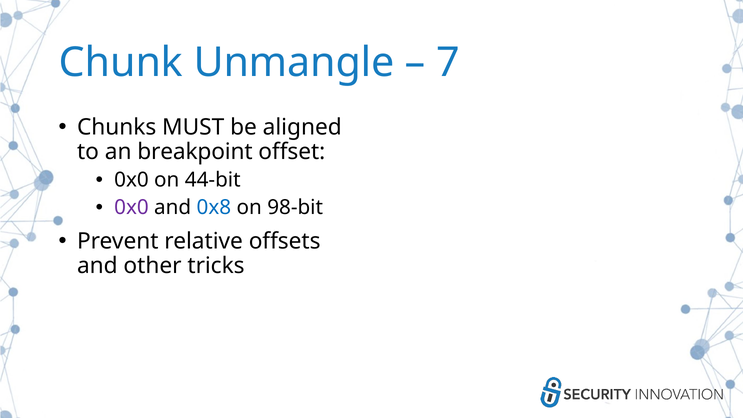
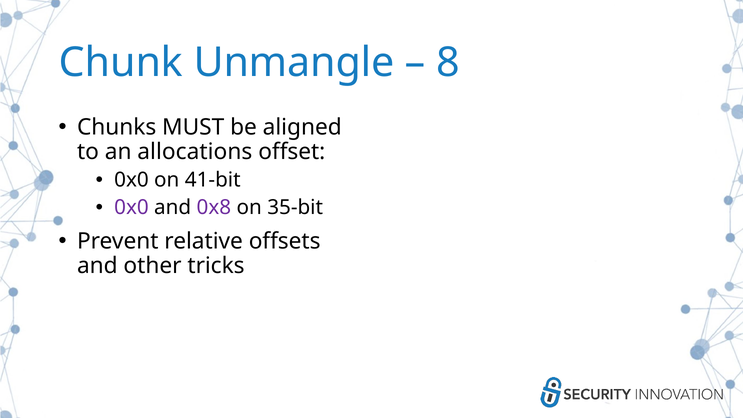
7: 7 -> 8 (448, 62)
breakpoint: breakpoint -> allocations (195, 152)
44-bit: 44-bit -> 41-bit (213, 180)
0x8 colour: blue -> purple (214, 208)
98-bit: 98-bit -> 35-bit (295, 208)
